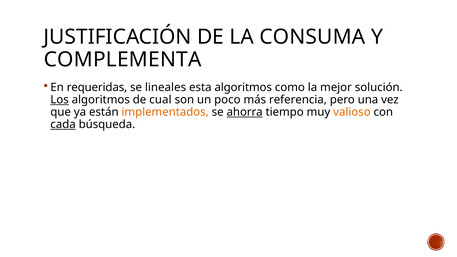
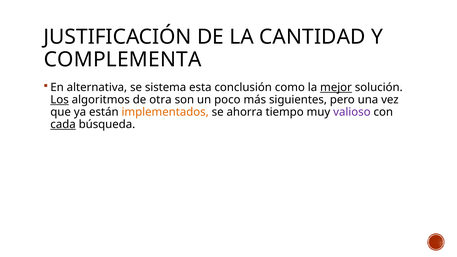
CONSUMA: CONSUMA -> CANTIDAD (312, 37)
requeridas: requeridas -> alternativa (97, 87)
lineales: lineales -> sistema (166, 87)
esta algoritmos: algoritmos -> conclusión (243, 87)
mejor underline: none -> present (336, 87)
cual: cual -> otra (160, 100)
referencia: referencia -> siguientes (298, 100)
ahorra underline: present -> none (245, 112)
valioso colour: orange -> purple (352, 112)
